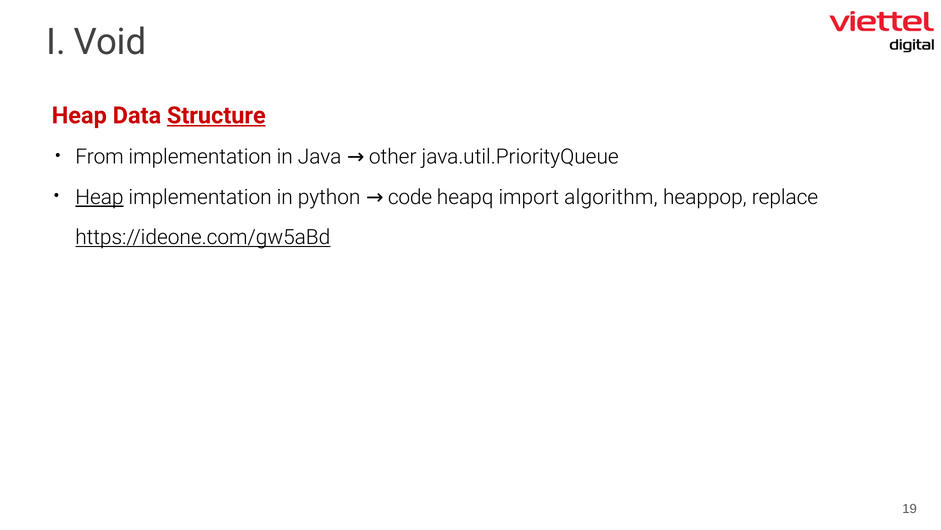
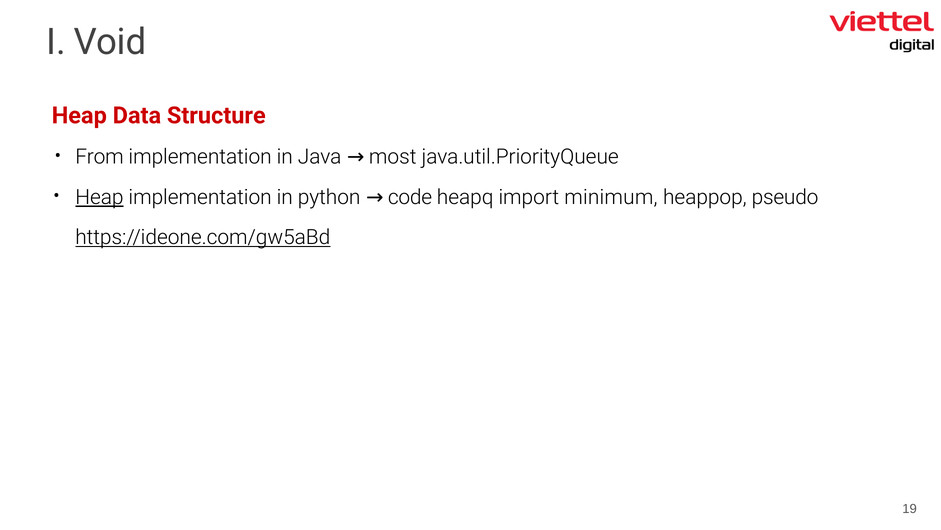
Structure underline: present -> none (216, 115)
other: other -> most (393, 157)
algorithm: algorithm -> minimum (611, 197)
replace: replace -> pseudo (785, 197)
